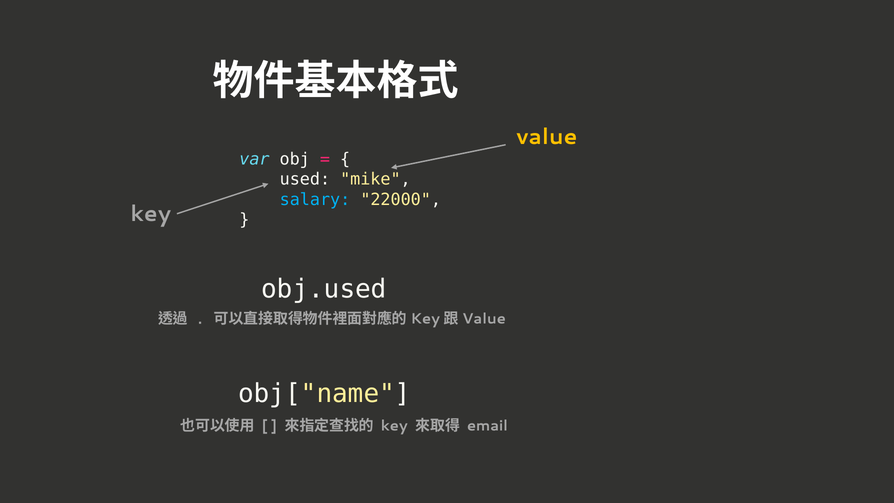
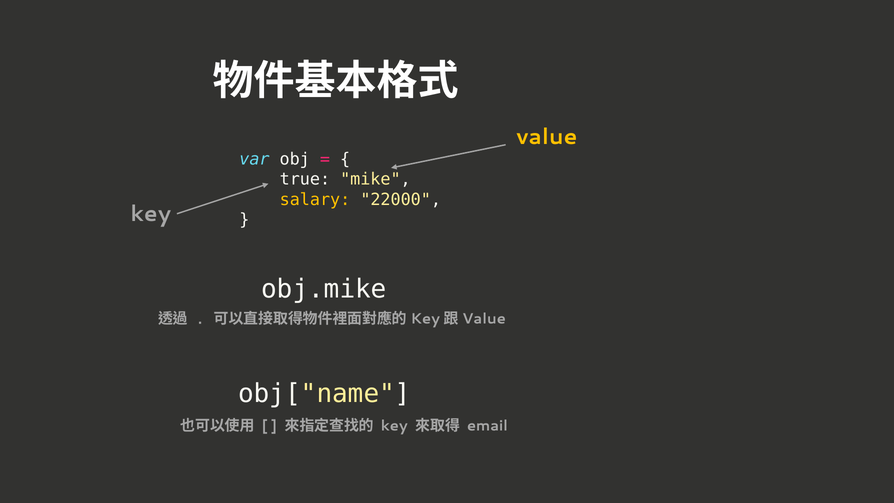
used: used -> true (305, 179)
salary colour: light blue -> yellow (315, 199)
obj.used: obj.used -> obj.mike (324, 289)
